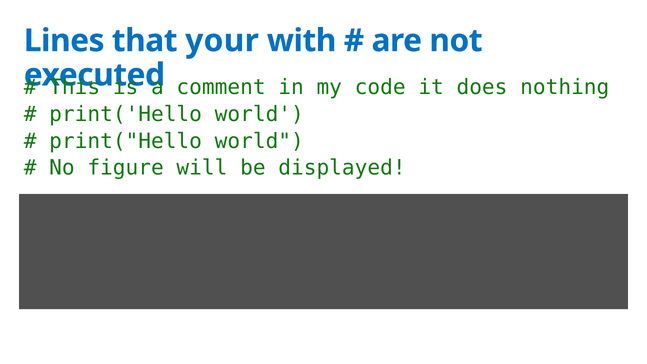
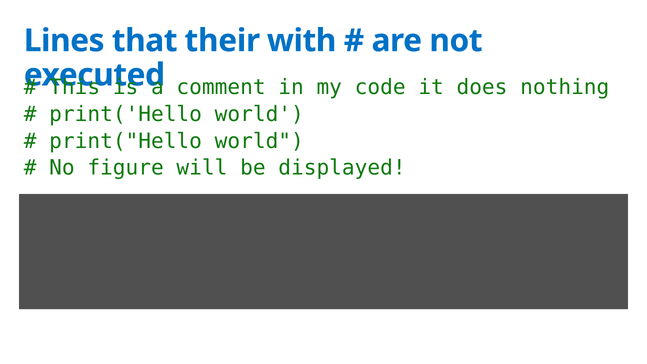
your: your -> their (222, 41)
